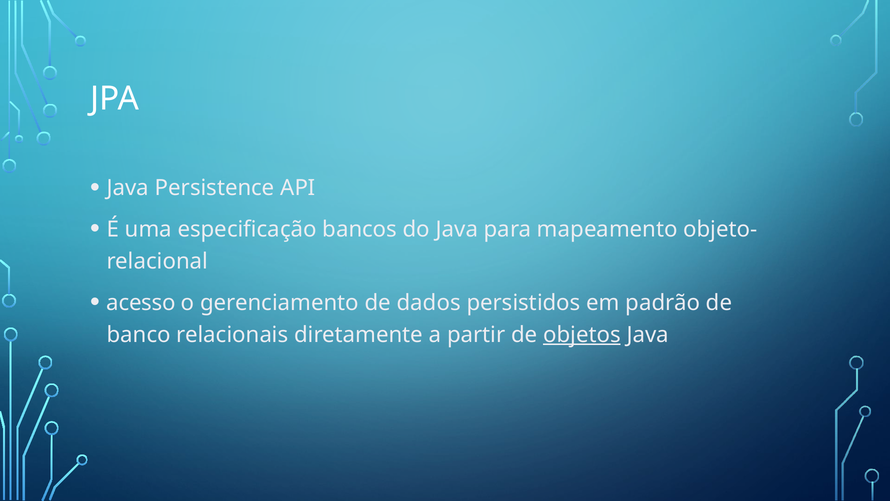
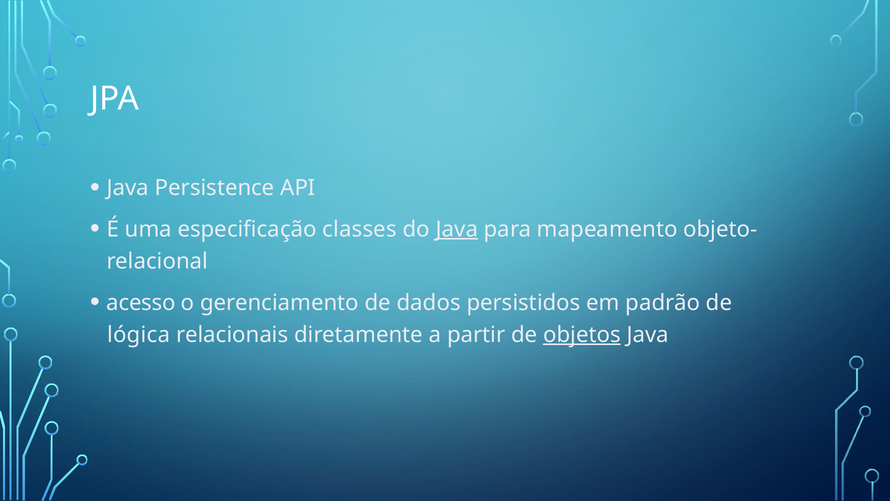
bancos: bancos -> classes (360, 229)
Java underline: none -> present (457, 229)
banco: banco -> lógica (139, 334)
